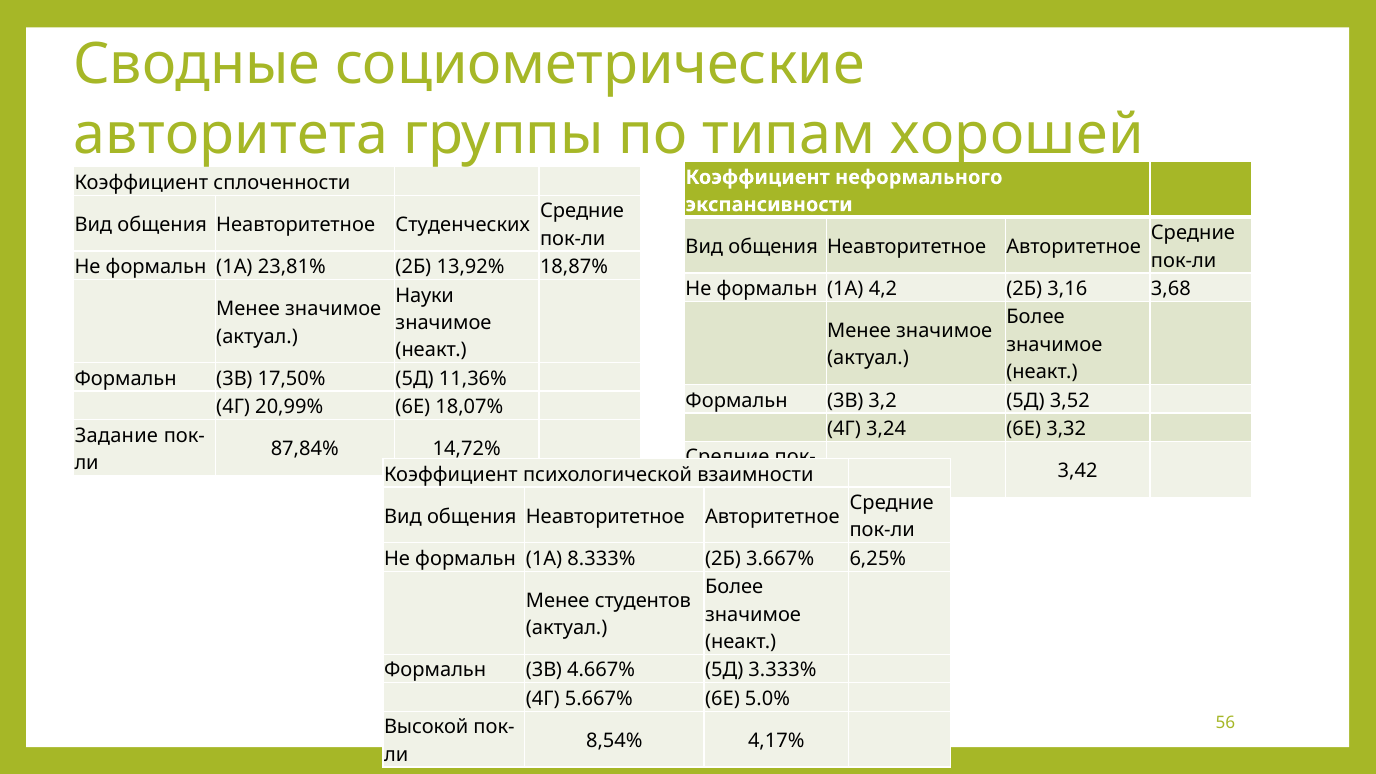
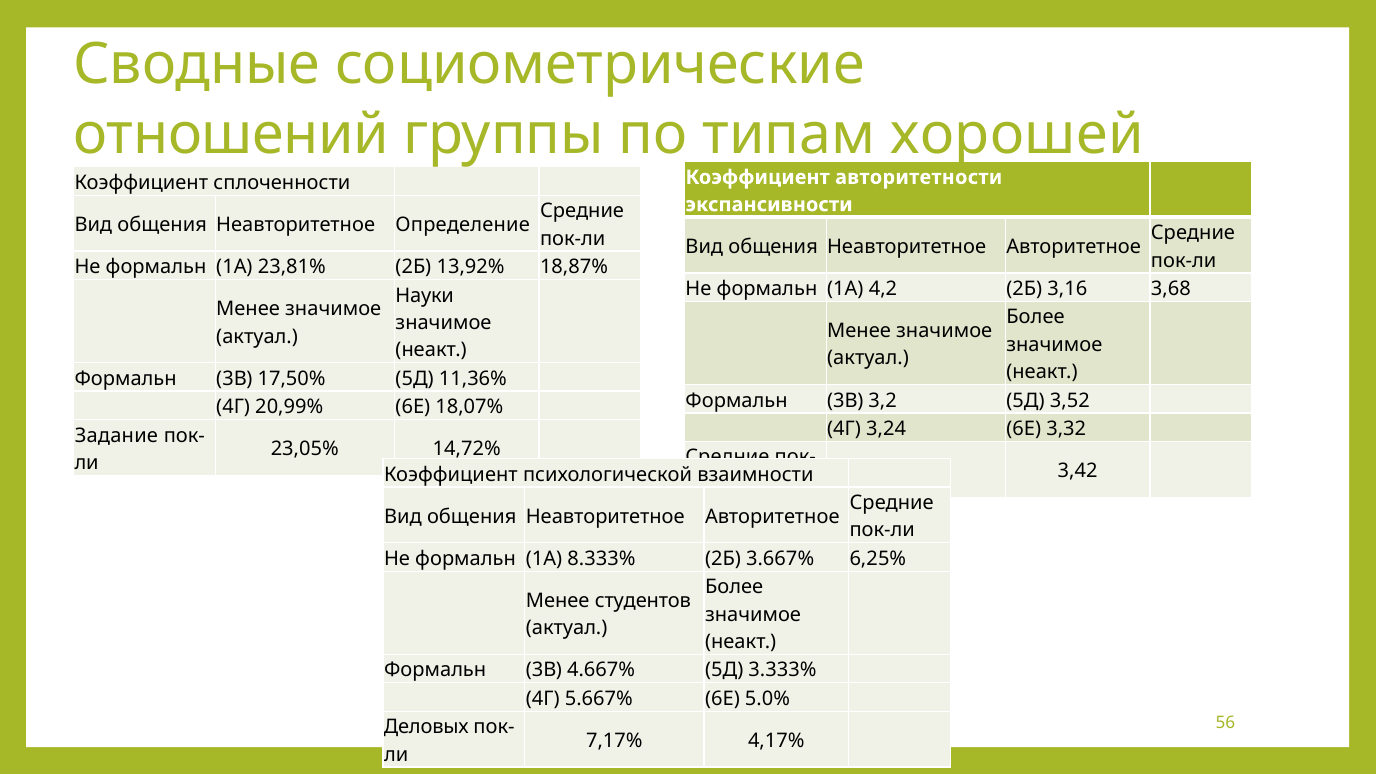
авторитета: авторитета -> отношений (231, 134)
неформального: неформального -> авторитетности (919, 177)
Студенческих: Студенческих -> Определение (463, 225)
87,84%: 87,84% -> 23,05% (305, 449)
Высокой: Высокой -> Деловых (426, 727)
8,54%: 8,54% -> 7,17% (614, 741)
